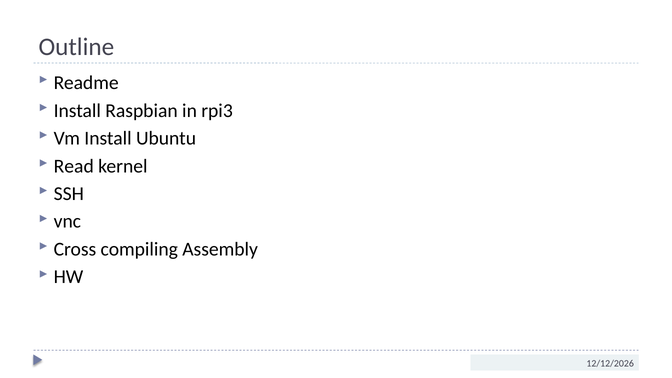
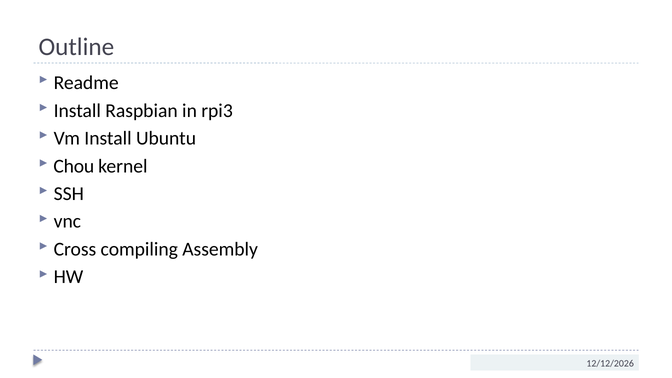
Read: Read -> Chou (74, 166)
